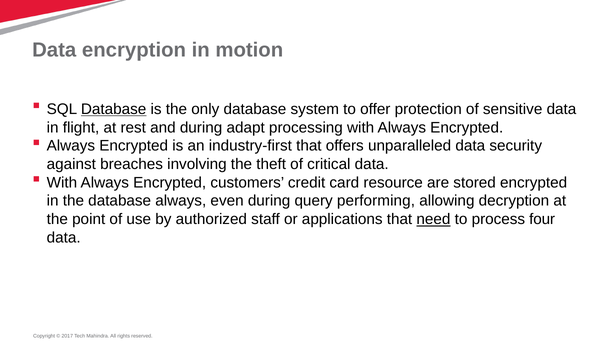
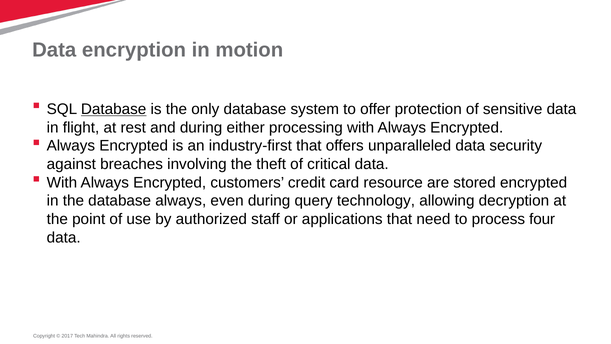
adapt: adapt -> either (246, 127)
performing: performing -> technology (376, 201)
need underline: present -> none (433, 219)
